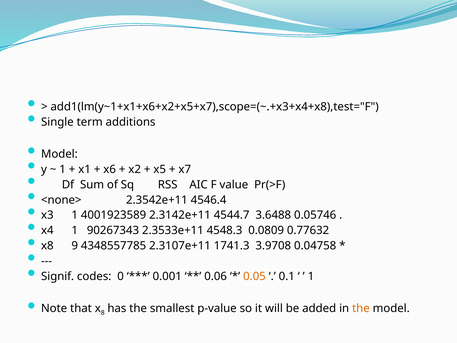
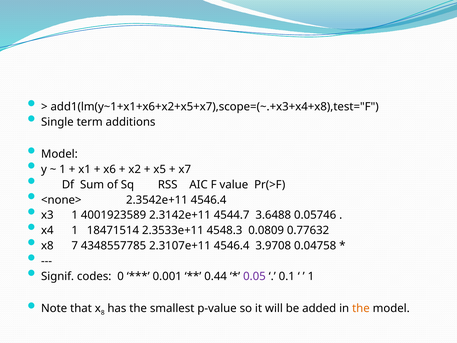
90267343: 90267343 -> 18471514 (113, 230)
9: 9 -> 7 (75, 246)
2.3107e+11 1741.3: 1741.3 -> 4546.4 (232, 246)
0.06: 0.06 -> 0.44 (216, 276)
0.05 colour: orange -> purple (254, 276)
